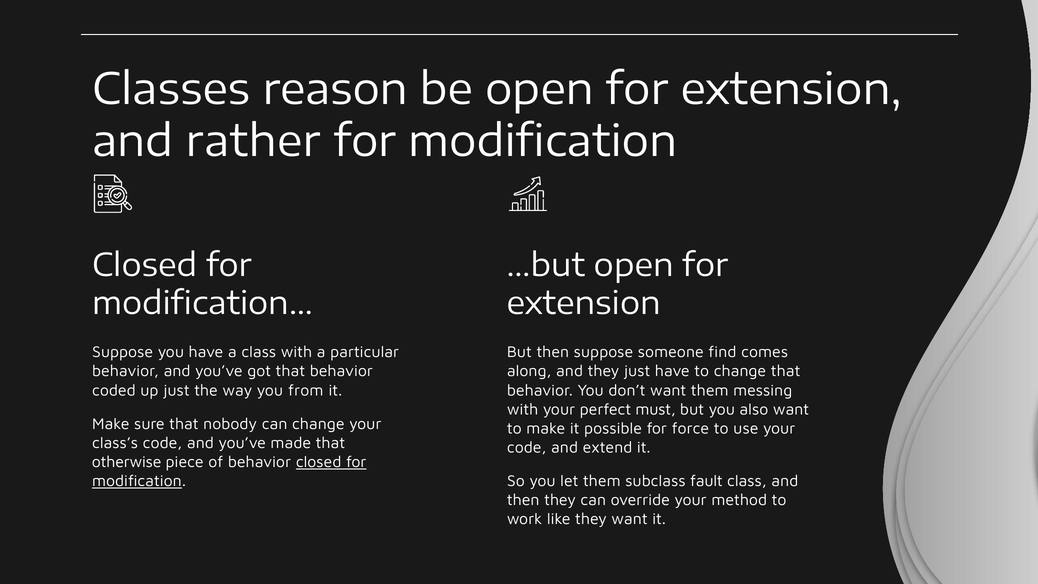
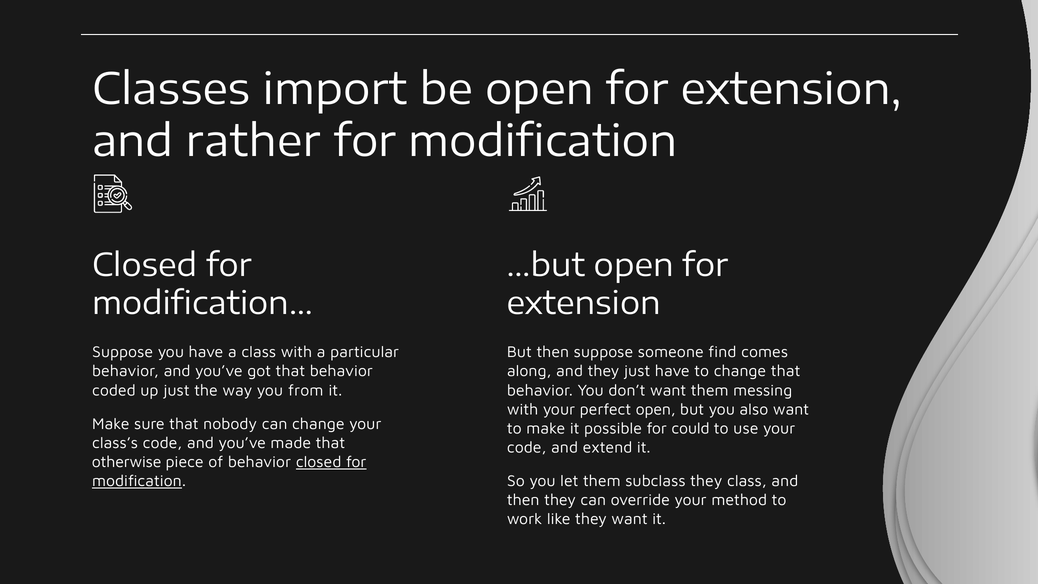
reason: reason -> import (335, 90)
perfect must: must -> open (656, 409)
force: force -> could (690, 428)
subclass fault: fault -> they (706, 481)
